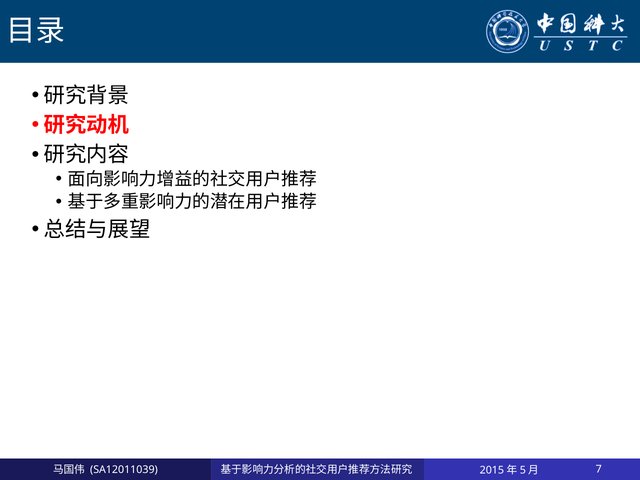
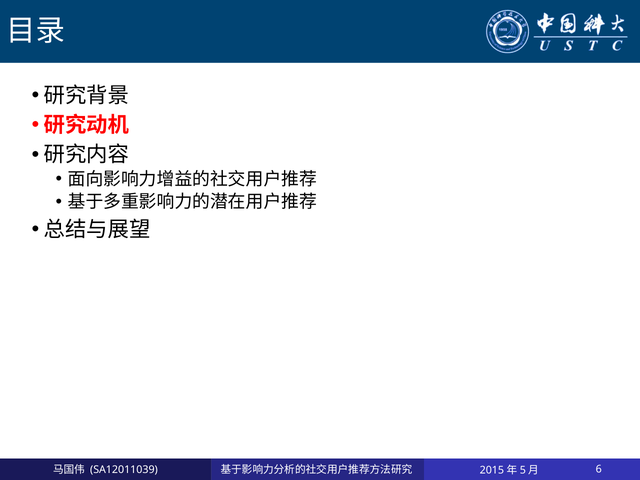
7: 7 -> 6 (599, 469)
